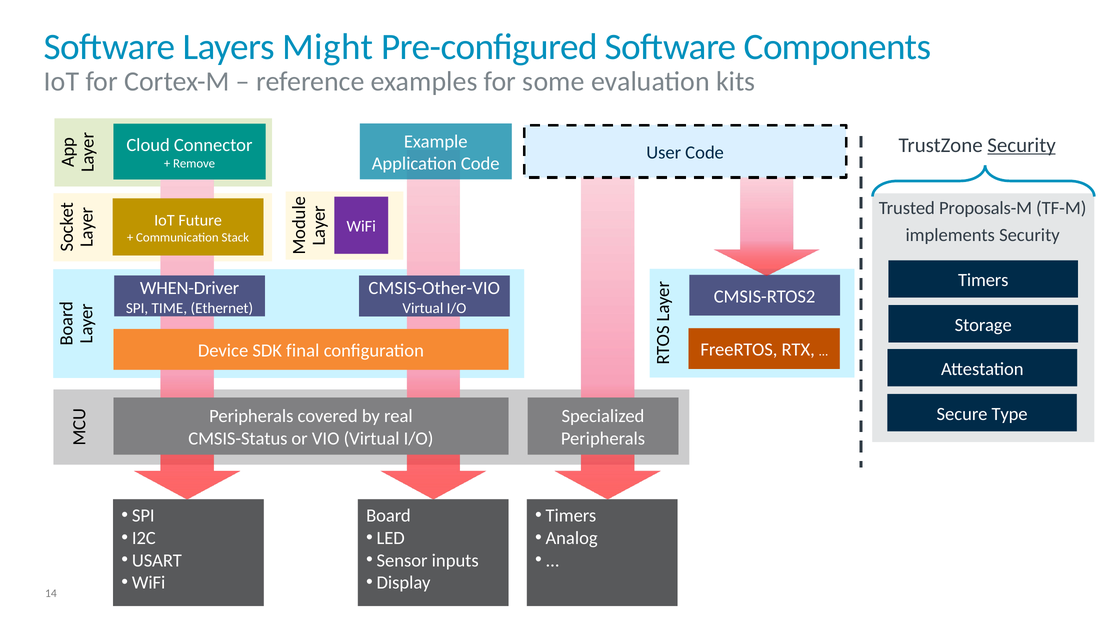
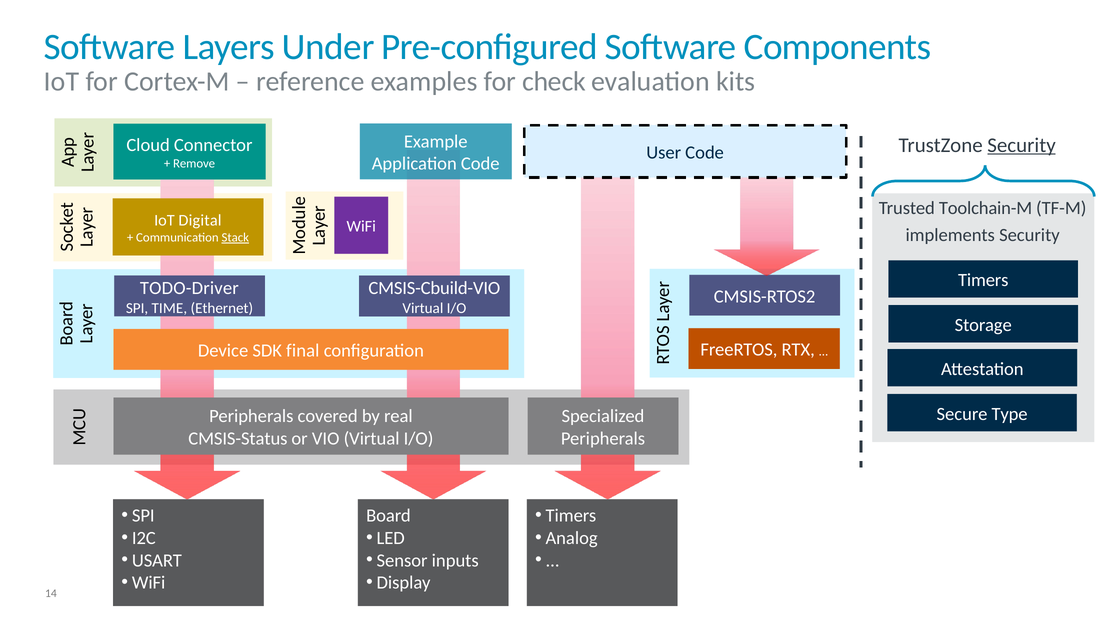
Might: Might -> Under (328, 47)
some: some -> check (554, 81)
Proposals-M: Proposals-M -> Toolchain-M (986, 208)
Future: Future -> Digital (200, 220)
Stack underline: none -> present (235, 238)
WHEN-Driver: WHEN-Driver -> TODO-Driver (189, 288)
CMSIS-Other-VIO: CMSIS-Other-VIO -> CMSIS-Cbuild-VIO (434, 288)
